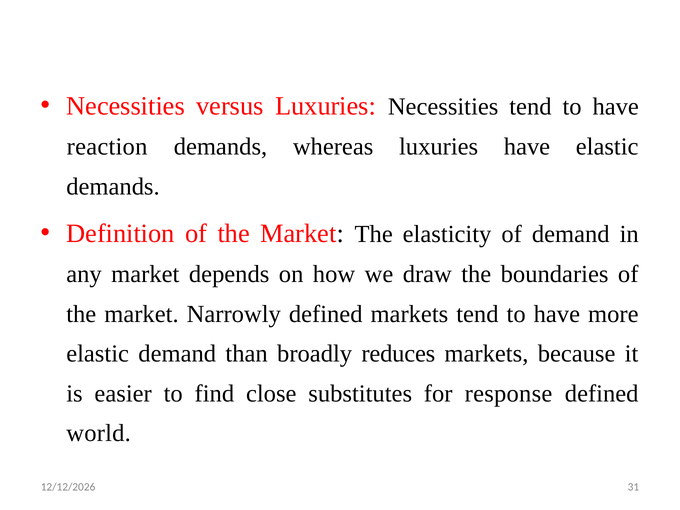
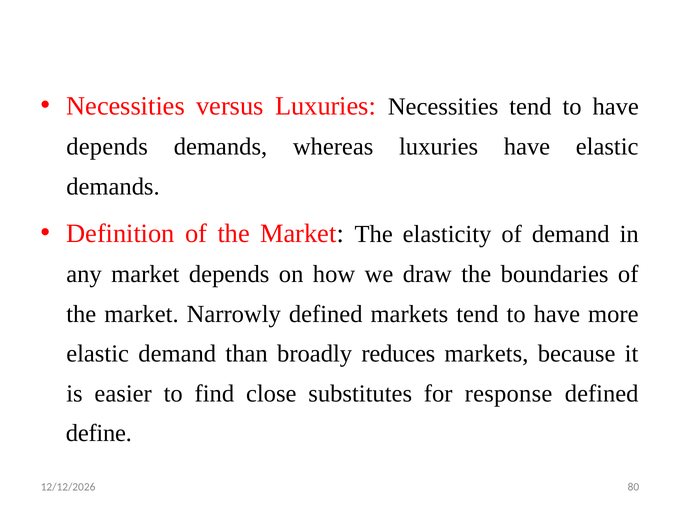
reaction: reaction -> depends (107, 147)
world: world -> define (99, 433)
31: 31 -> 80 (633, 487)
